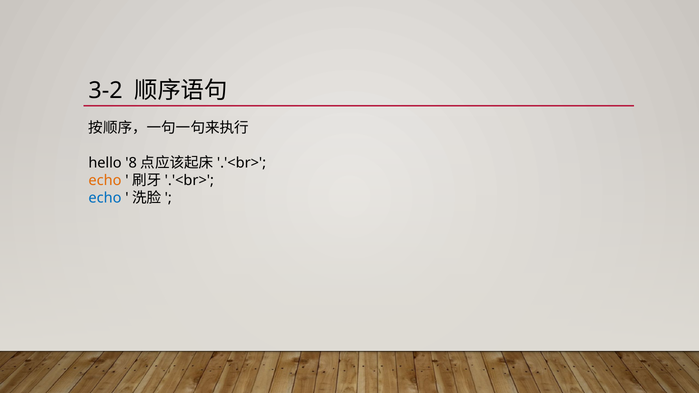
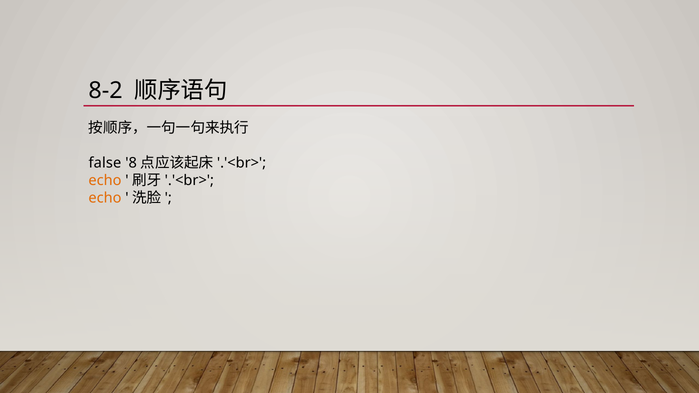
3-2: 3-2 -> 8-2 (106, 90)
hello: hello -> false (105, 163)
echo colour: blue -> orange (105, 198)
